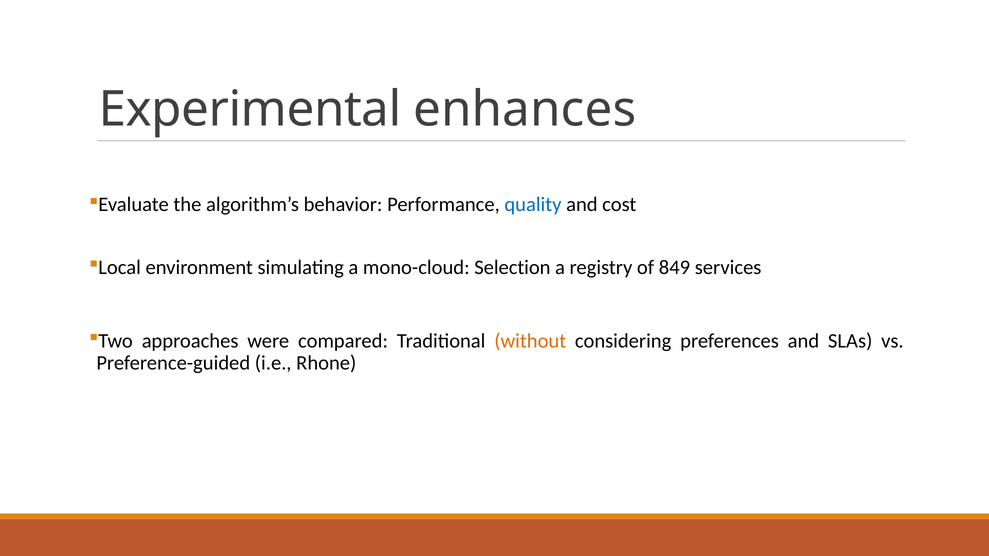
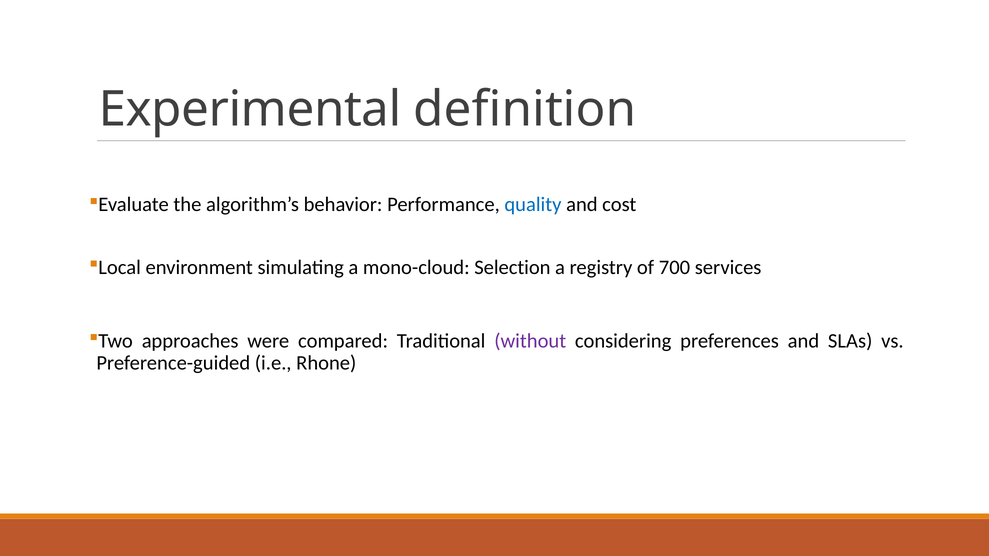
enhances: enhances -> definition (525, 110)
849: 849 -> 700 (674, 268)
without colour: orange -> purple (530, 341)
